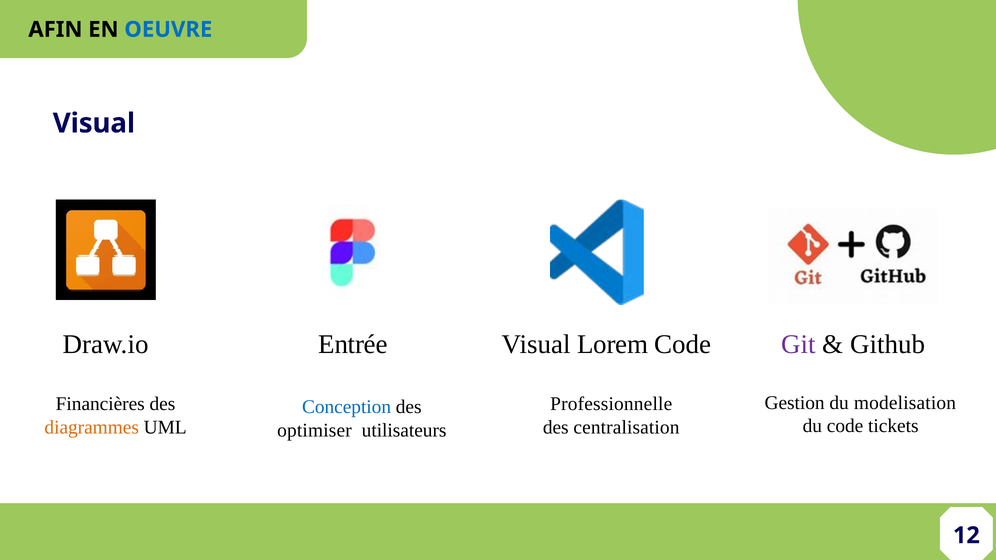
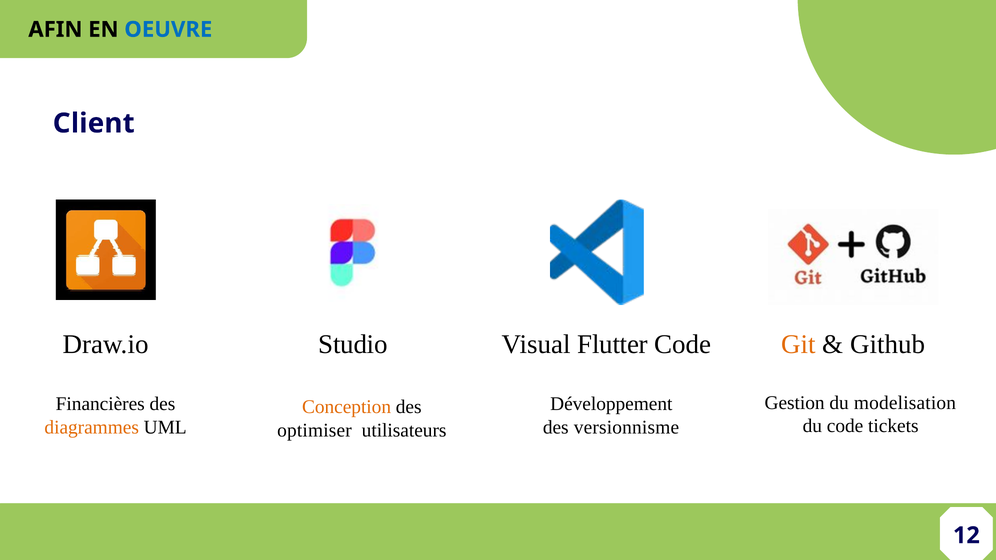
Visual: Visual -> Client (94, 123)
Entrée: Entrée -> Studio (353, 344)
Lorem: Lorem -> Flutter (613, 344)
Git colour: purple -> orange (799, 344)
Professionnelle: Professionnelle -> Développement (611, 404)
Conception colour: blue -> orange (347, 407)
centralisation: centralisation -> versionnisme (626, 427)
